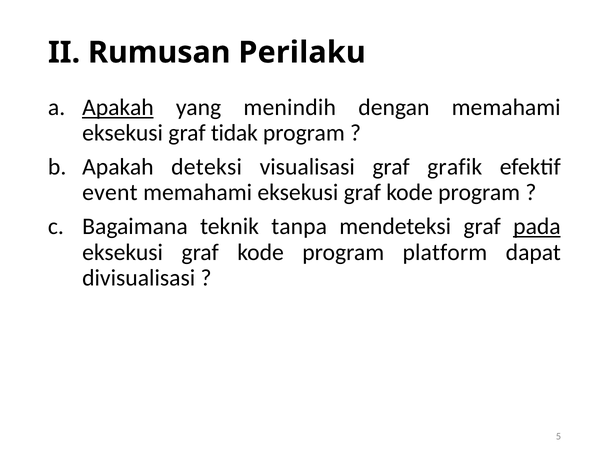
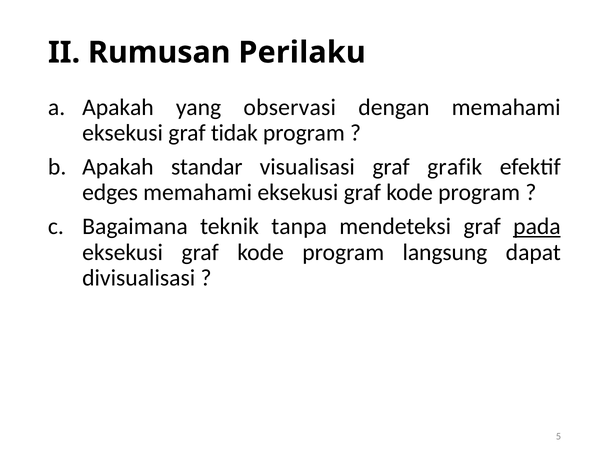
Apakah underline: present -> none (118, 107)
menindih: menindih -> observasi (290, 107)
deteksi: deteksi -> standar (207, 167)
event: event -> edges (110, 193)
platform: platform -> langsung (445, 252)
